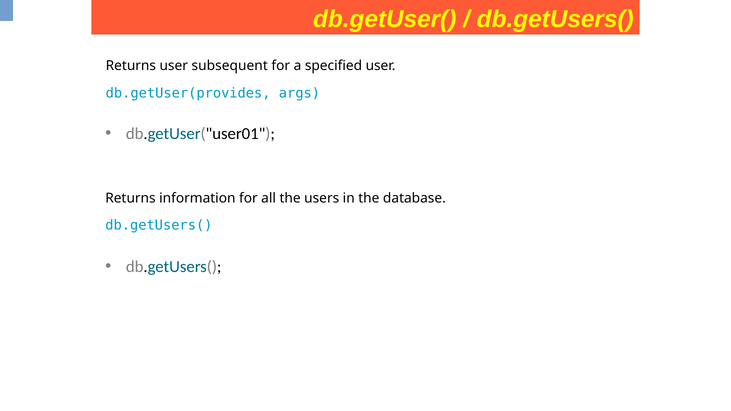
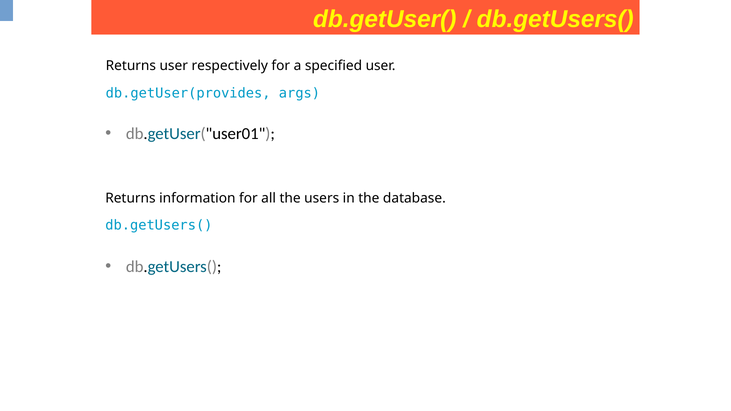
subsequent: subsequent -> respectively (230, 66)
